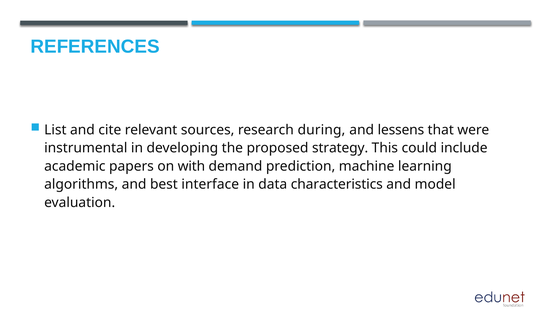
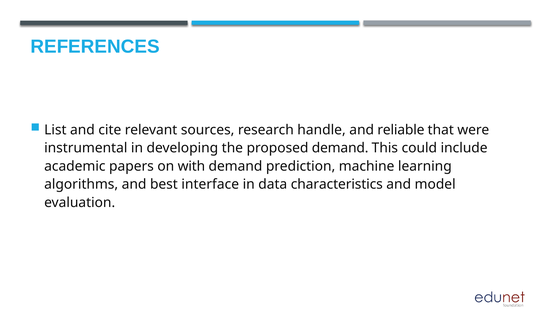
during: during -> handle (322, 130)
lessens: lessens -> reliable (401, 130)
proposed strategy: strategy -> demand (340, 148)
